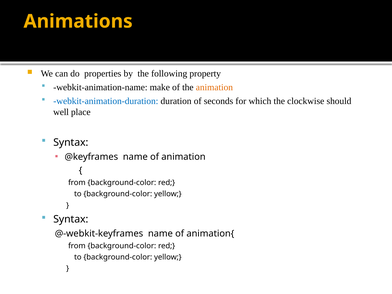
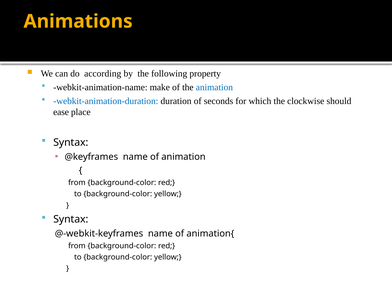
properties: properties -> according (103, 74)
animation colour: orange -> blue (214, 87)
well: well -> ease (61, 112)
